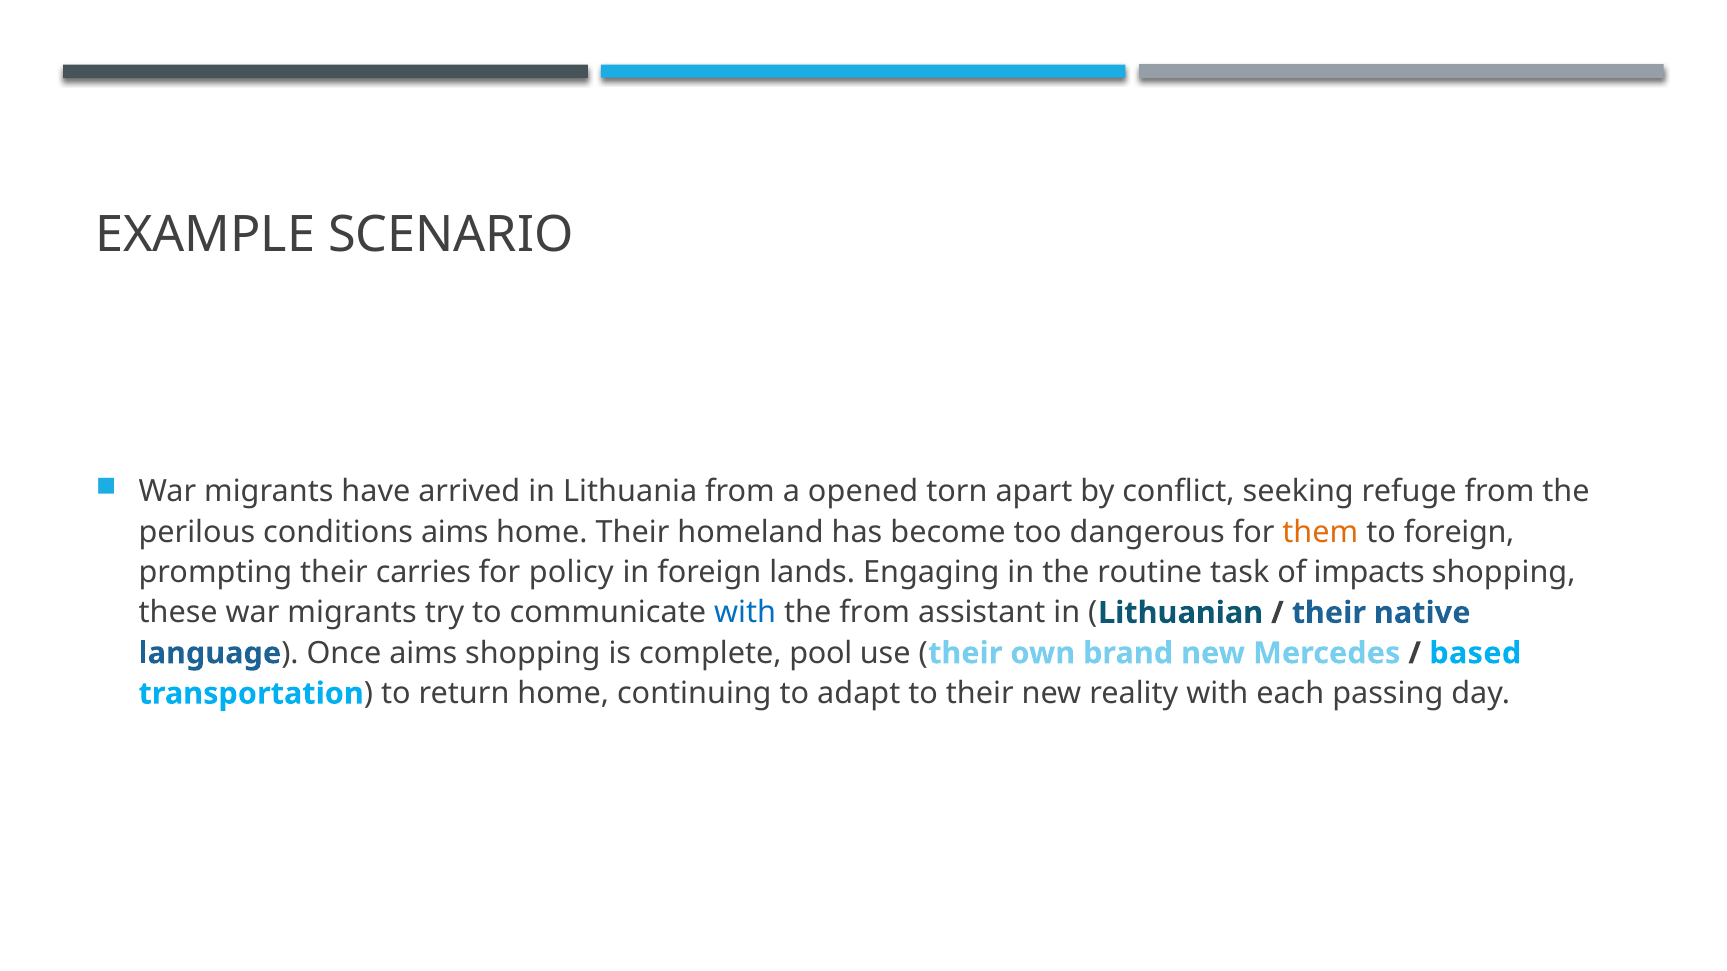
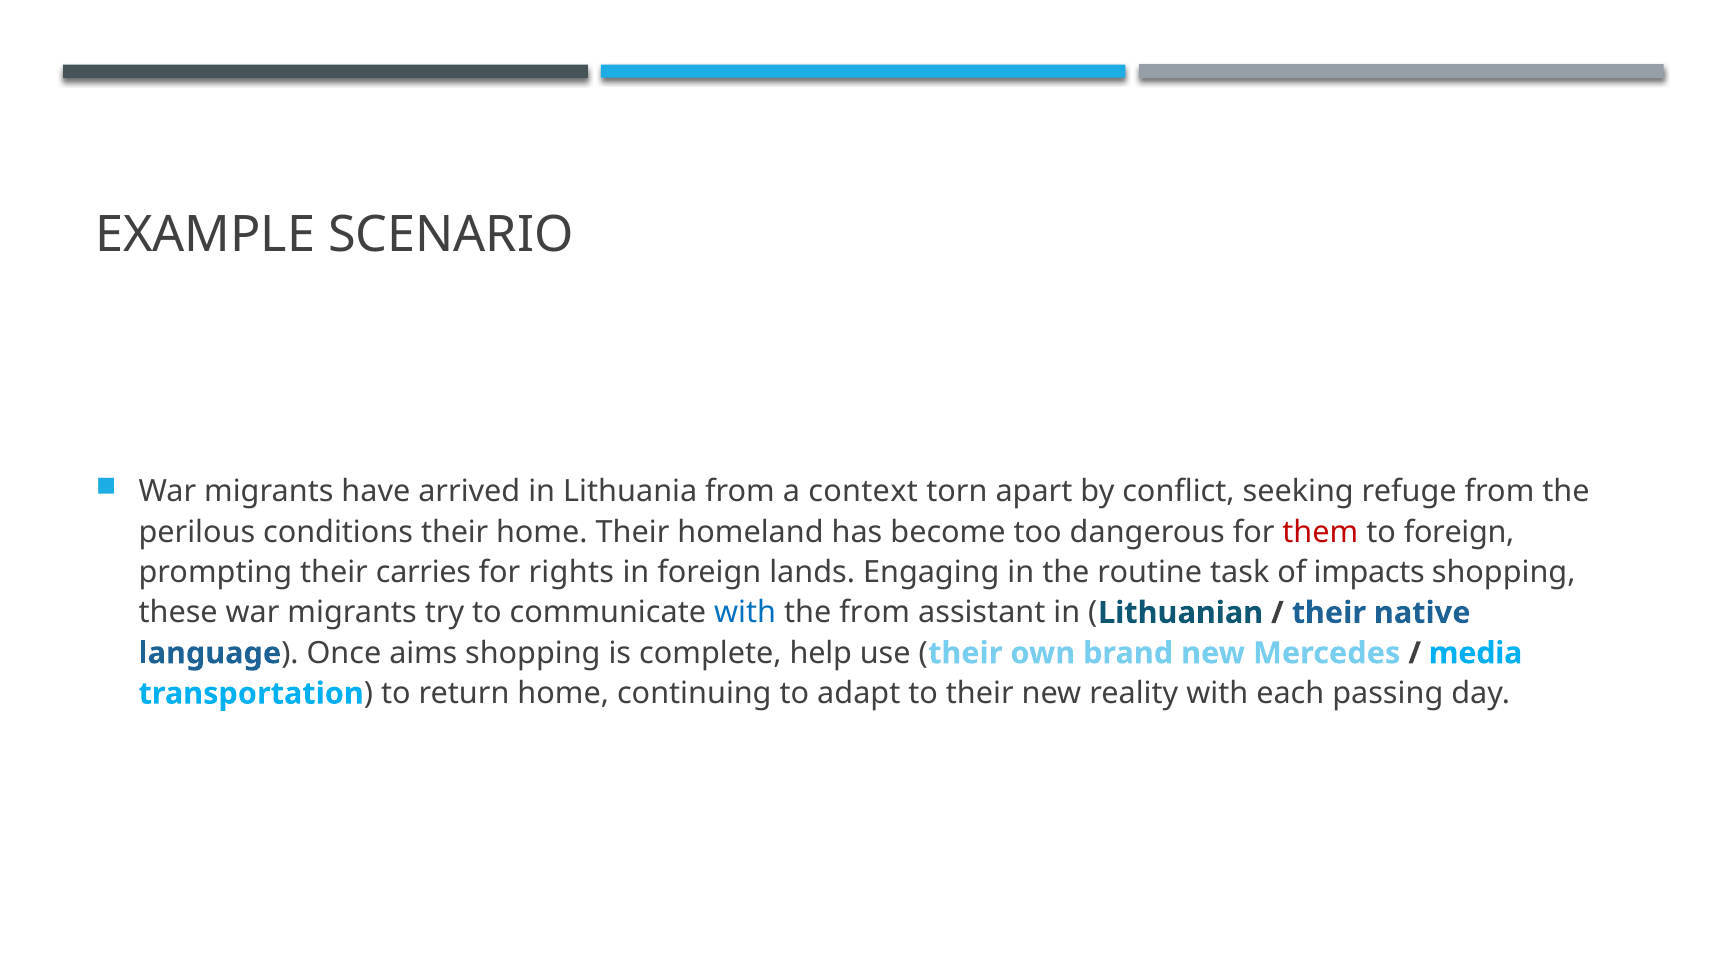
opened: opened -> context (863, 492)
conditions aims: aims -> their (455, 532)
them colour: orange -> red (1320, 532)
policy: policy -> rights (571, 573)
pool: pool -> help (821, 653)
based: based -> media (1476, 653)
